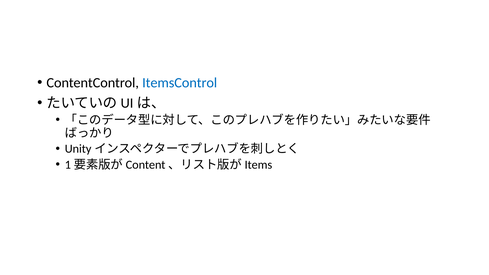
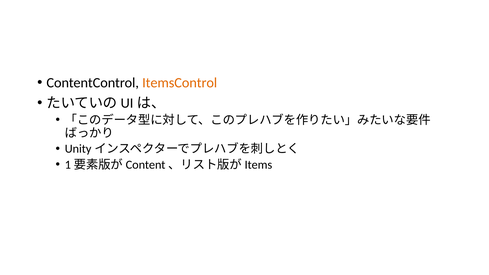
ItemsControl colour: blue -> orange (180, 83)
